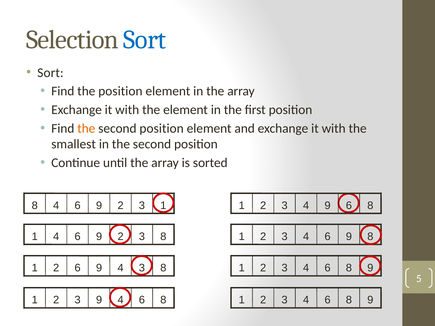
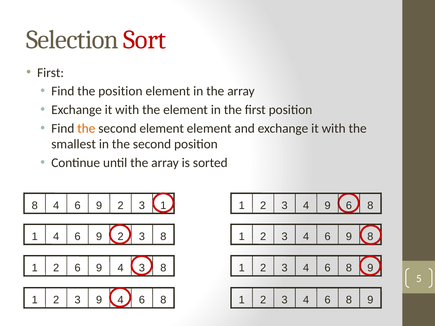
Sort colour: blue -> red (145, 40)
Sort: Sort -> First (51, 73)
position: position -> element (162, 128)
